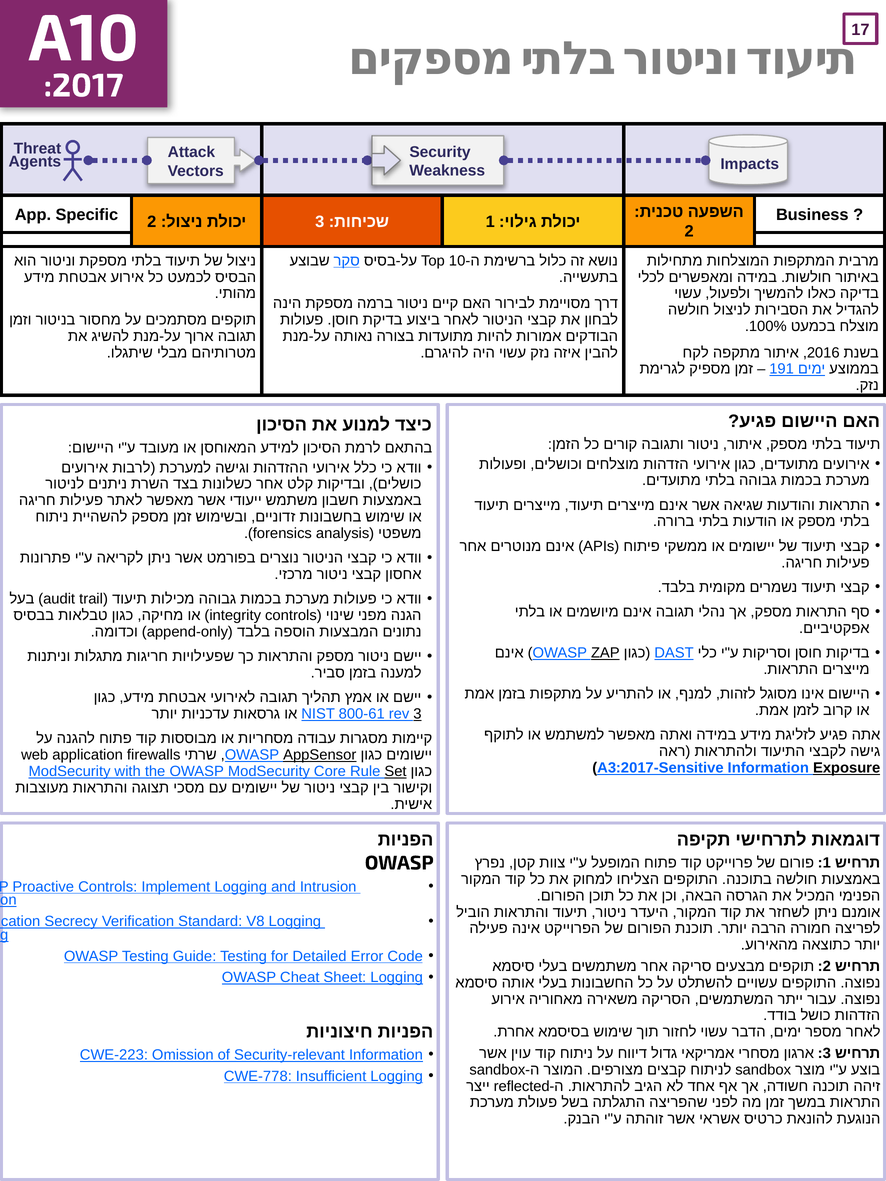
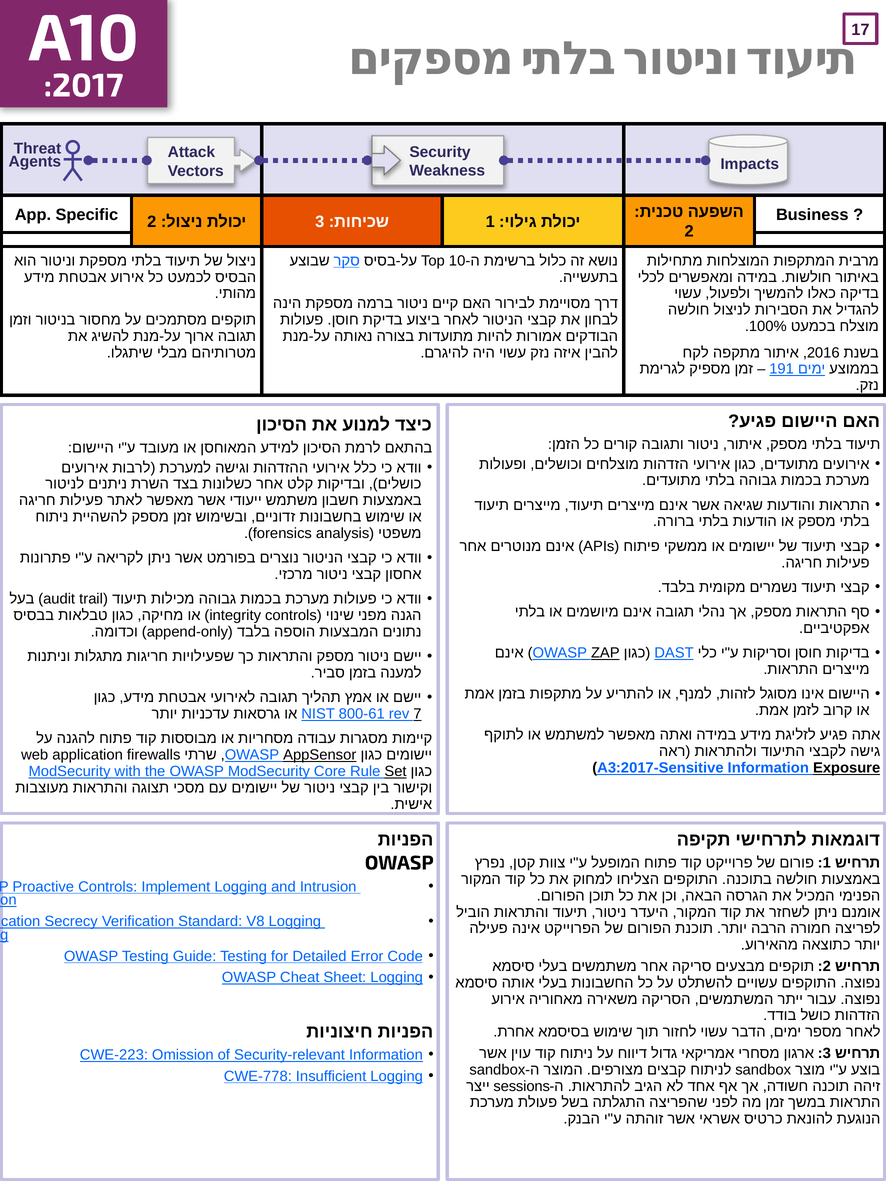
rev 3: 3 -> 7 (417, 714)
reflected: reflected -> sessions (522, 1086)
